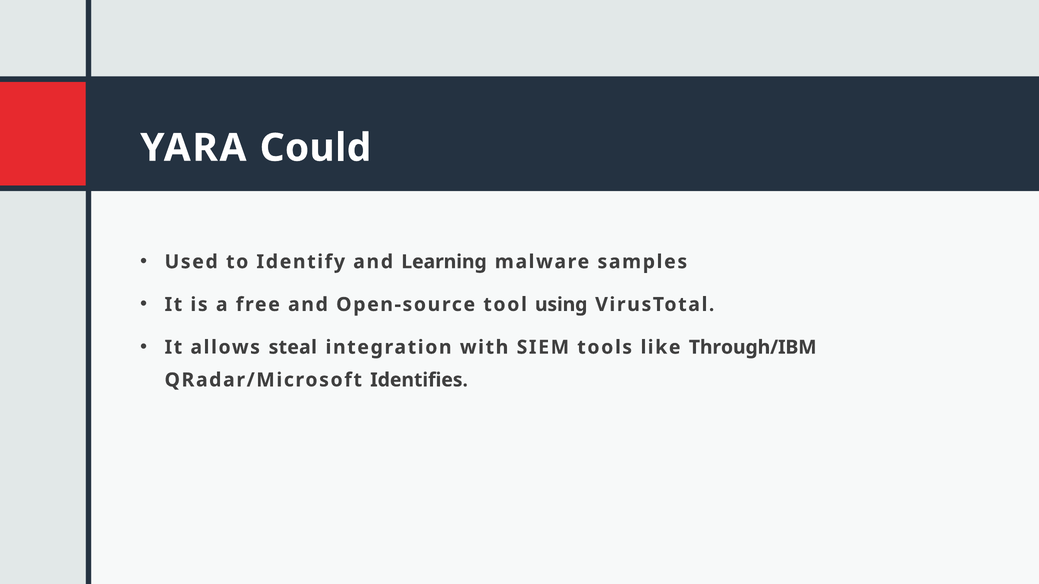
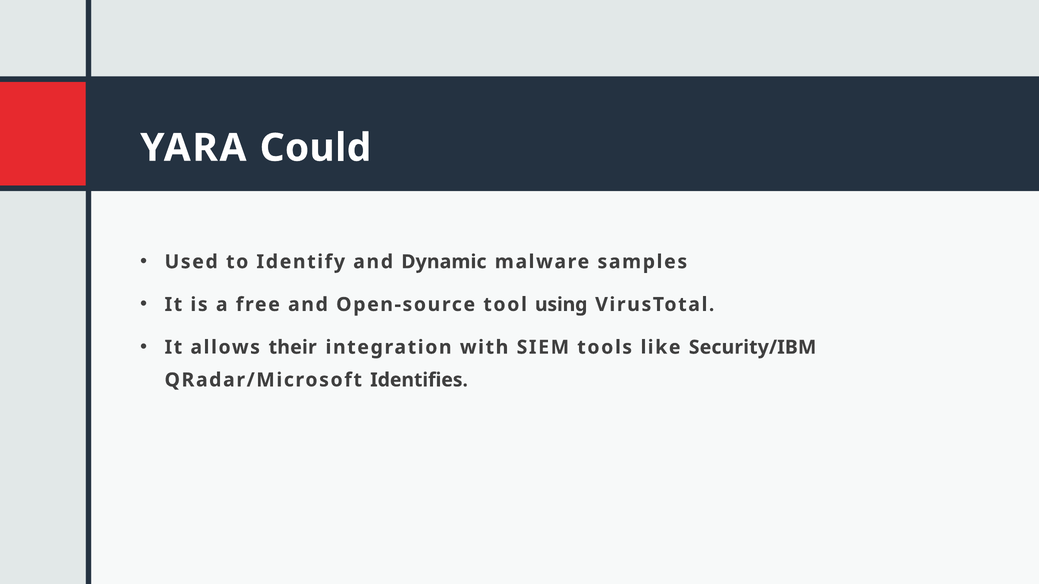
Learning: Learning -> Dynamic (444, 262)
steal: steal -> their (293, 348)
Through/IBM: Through/IBM -> Security/IBM (753, 348)
